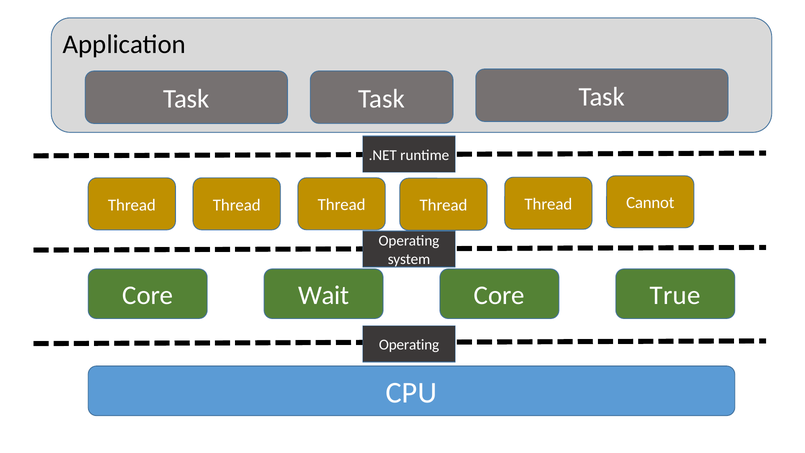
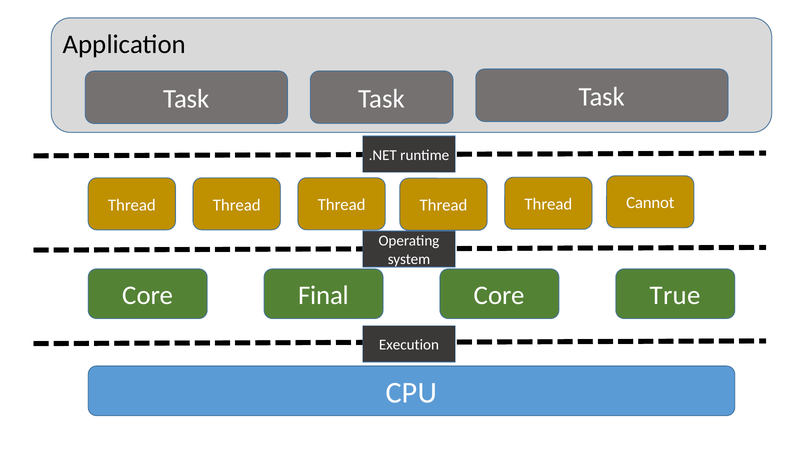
Wait: Wait -> Final (324, 295)
Operating: Operating -> Execution (409, 345)
